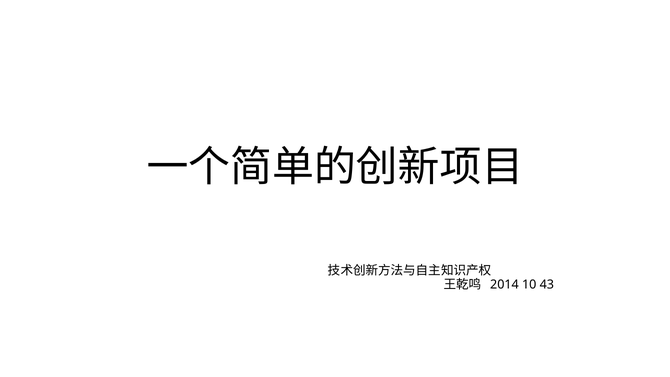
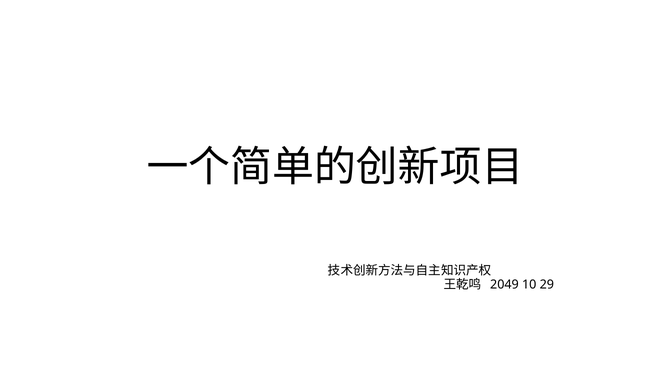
2014: 2014 -> 2049 (504, 285)
43: 43 -> 29 (547, 285)
